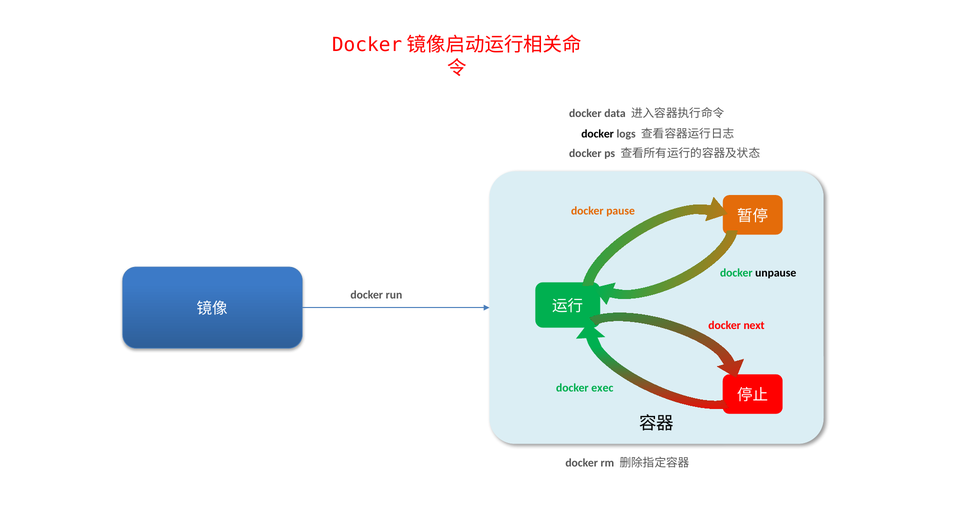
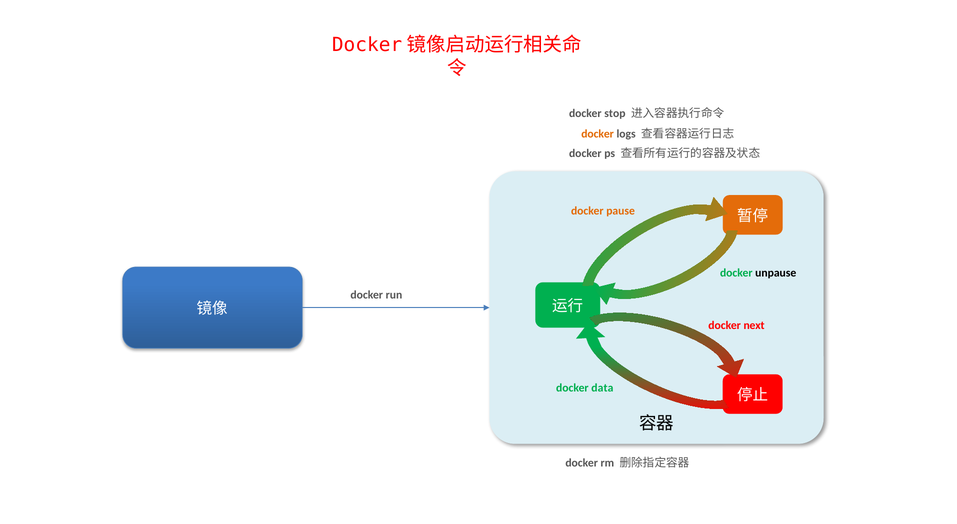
data: data -> stop (615, 113)
docker colour: black -> orange (598, 134)
exec: exec -> data (602, 388)
